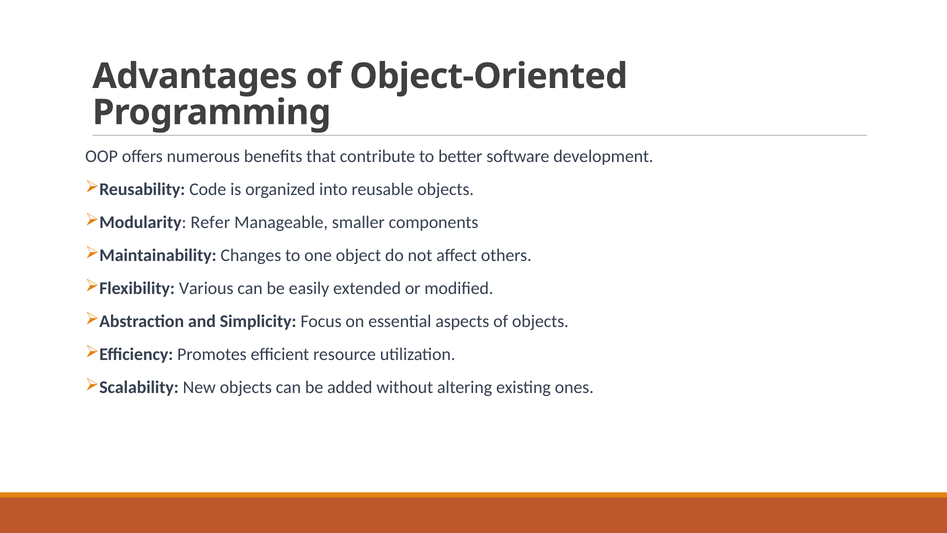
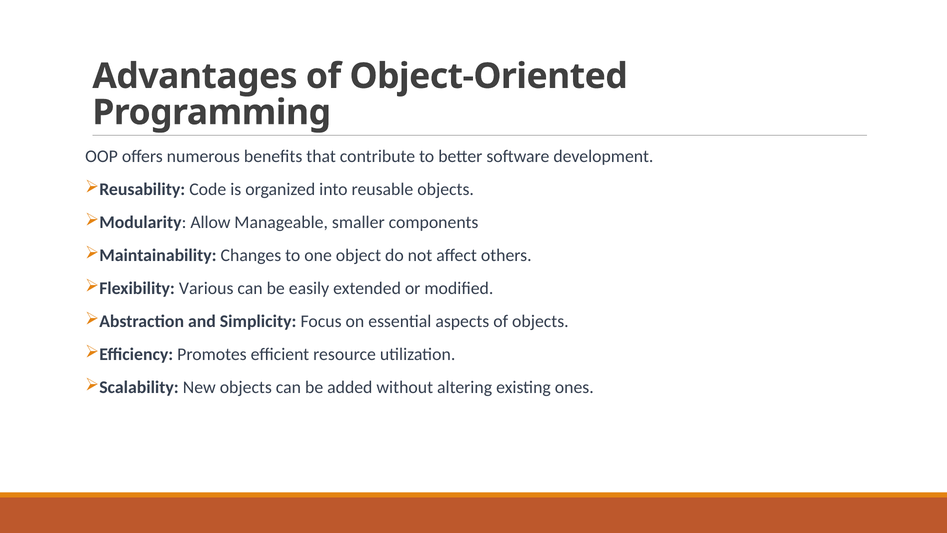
Refer: Refer -> Allow (210, 222)
